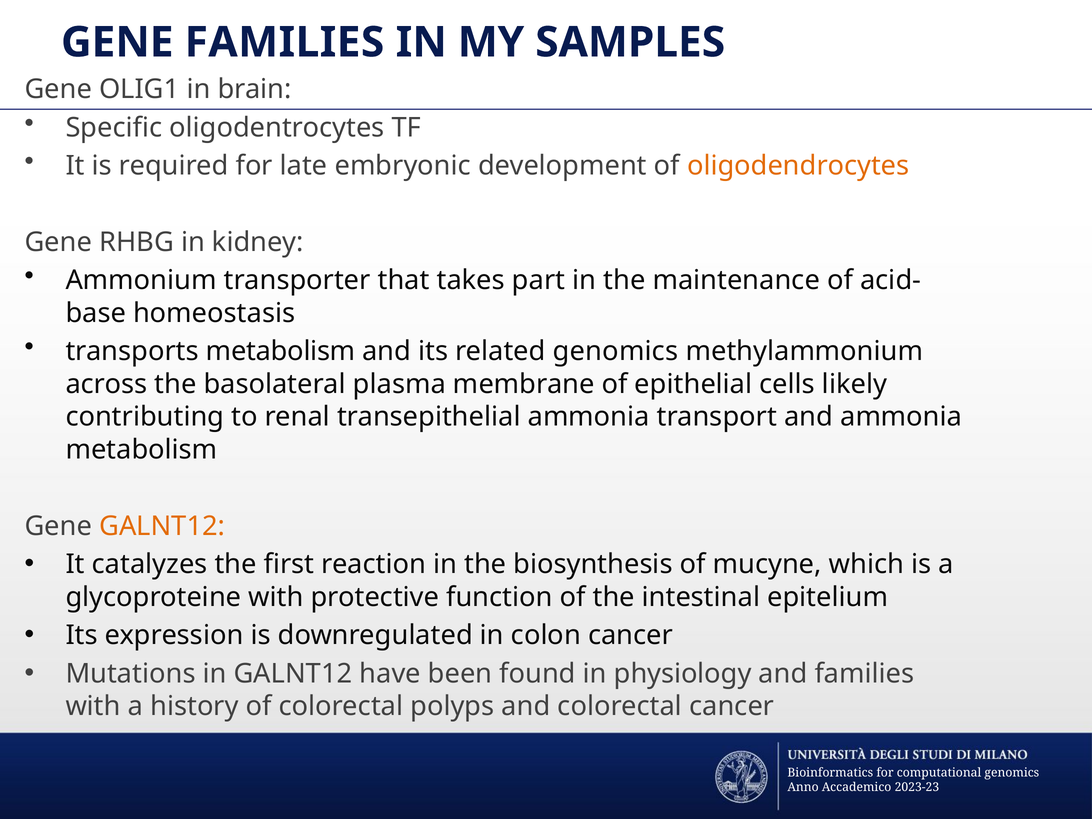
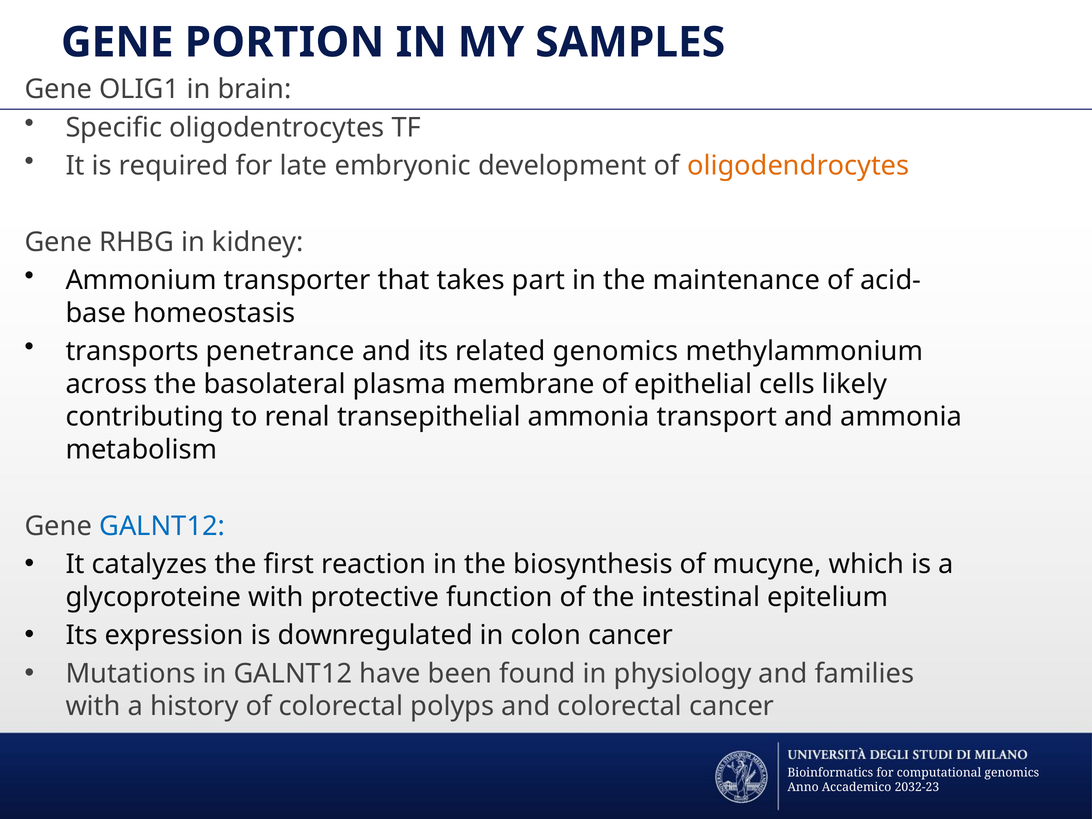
GENE FAMILIES: FAMILIES -> PORTION (284, 42)
transports metabolism: metabolism -> penetrance (280, 351)
GALNT12 colour: orange -> blue (162, 526)
2023-23: 2023-23 -> 2032-23 (917, 787)
